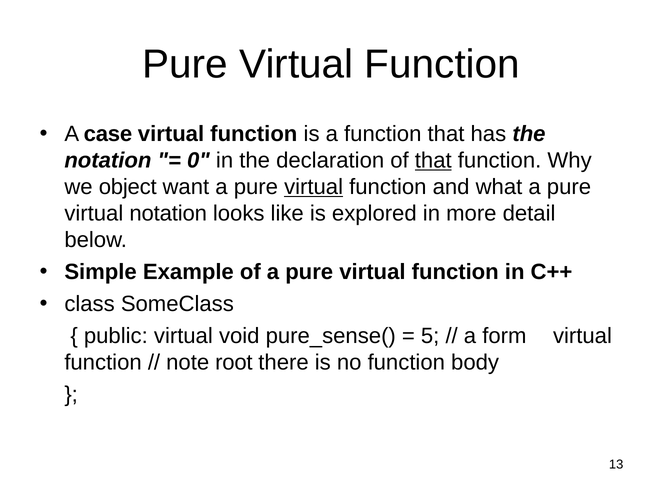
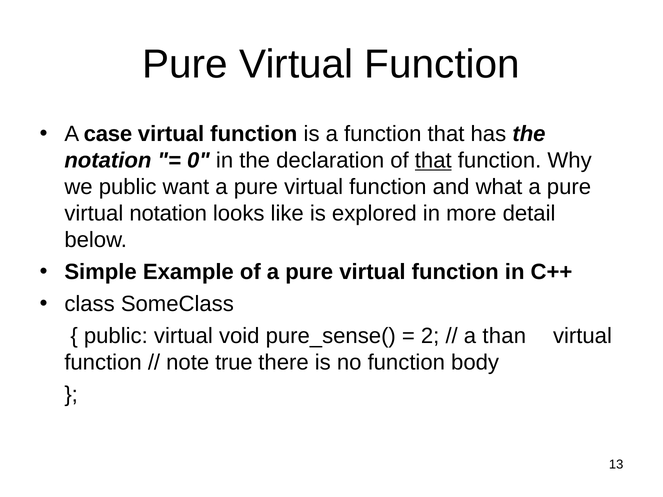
we object: object -> public (128, 187)
virtual underline: present -> none (314, 187)
5: 5 -> 2 (430, 336)
form: form -> than (504, 336)
root: root -> true (234, 363)
